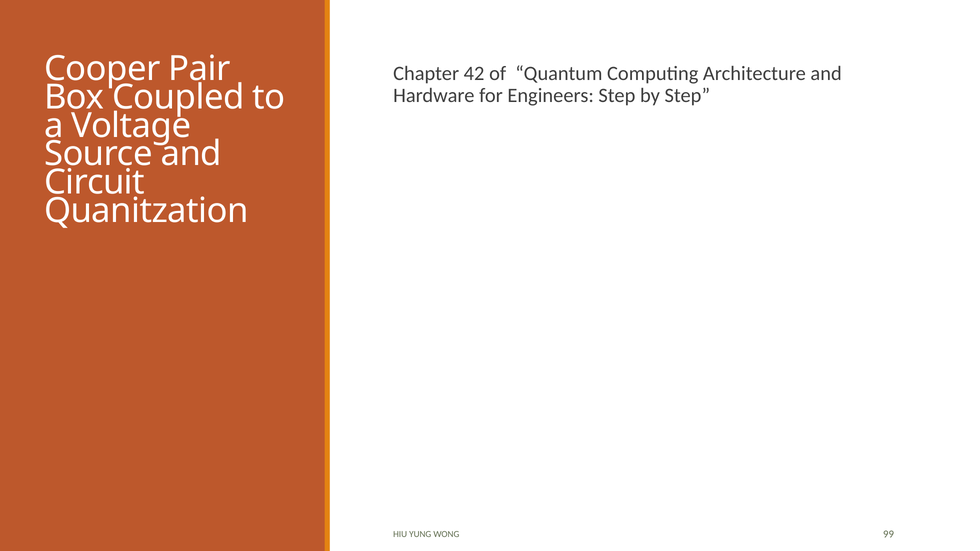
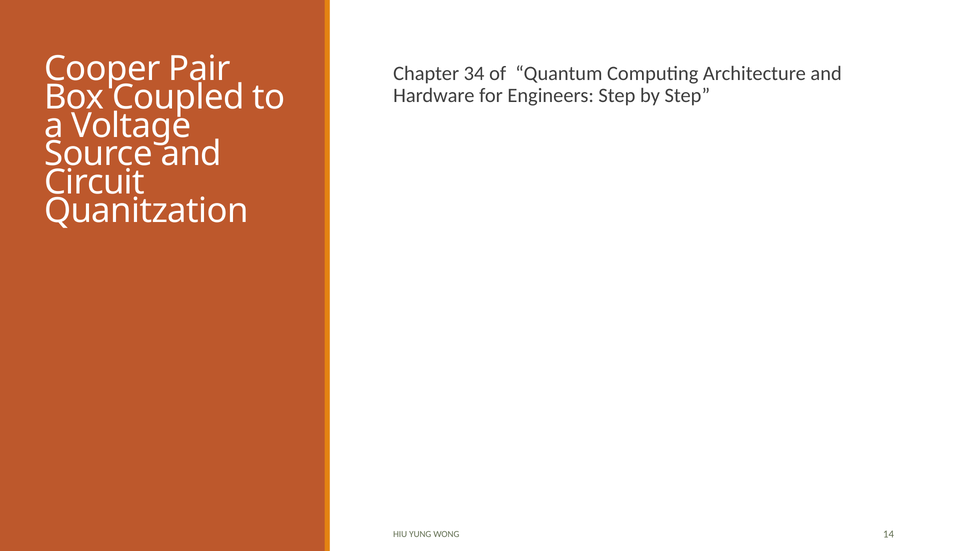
42: 42 -> 34 (474, 73)
99: 99 -> 14 (889, 535)
